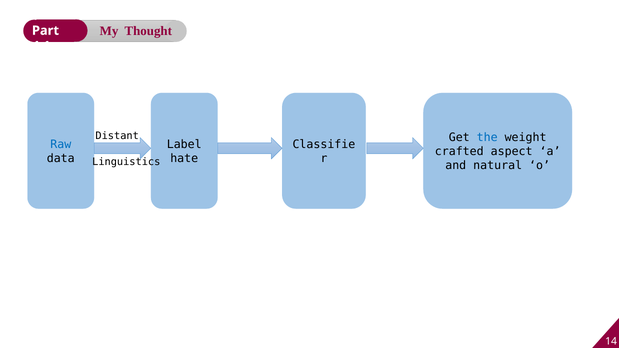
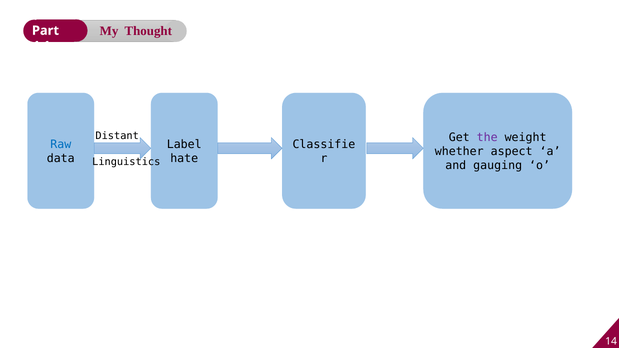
the colour: blue -> purple (487, 138)
crafted: crafted -> whether (459, 152)
natural: natural -> gauging (498, 166)
